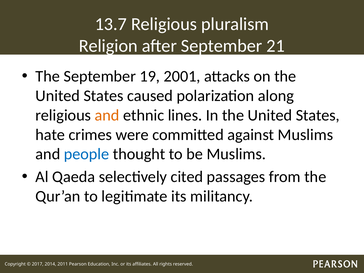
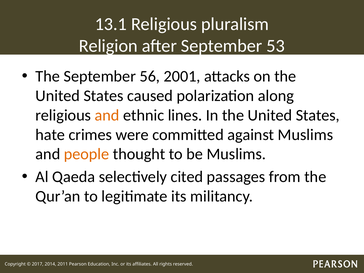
13.7: 13.7 -> 13.1 (111, 24)
21: 21 -> 53 (276, 46)
19: 19 -> 56 (150, 76)
people colour: blue -> orange (87, 154)
